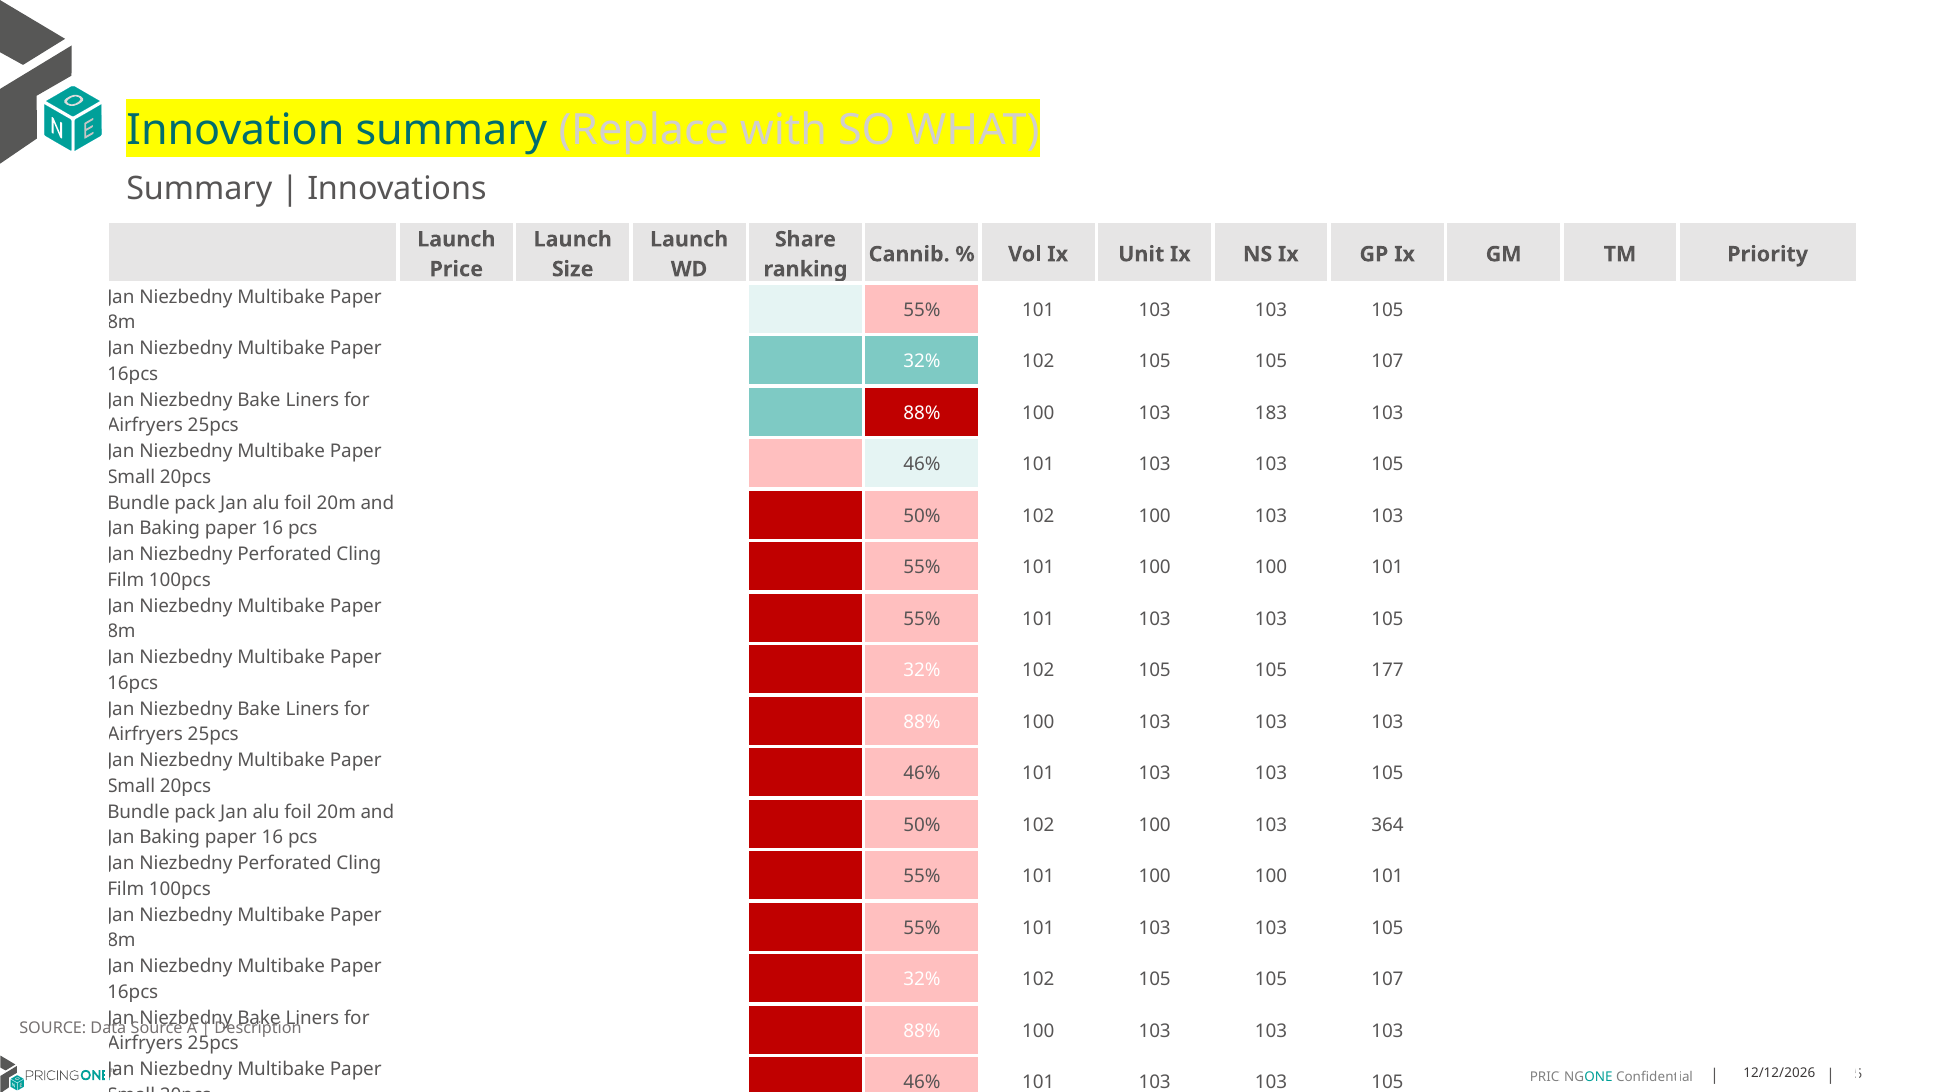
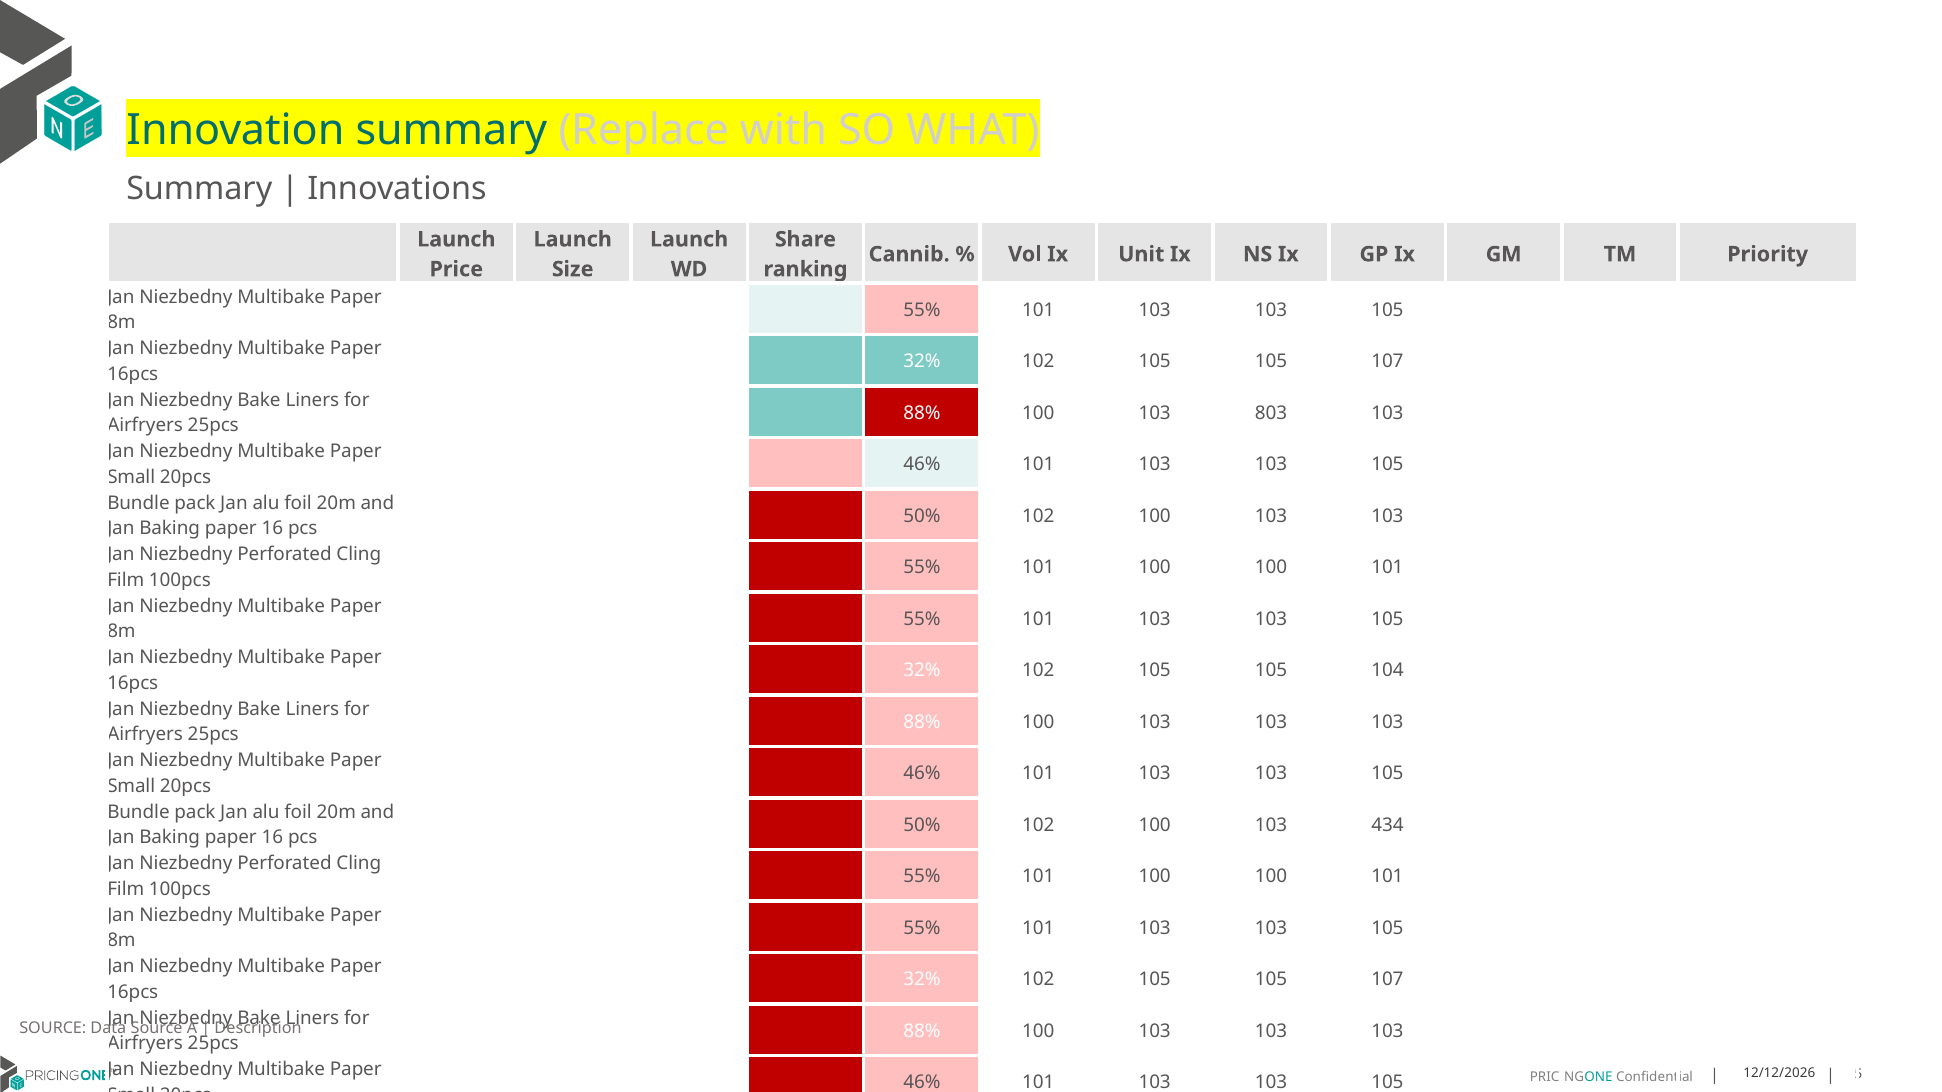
183: 183 -> 803 (1271, 413)
177: 177 -> 104 (1387, 671)
364: 364 -> 434 (1387, 825)
